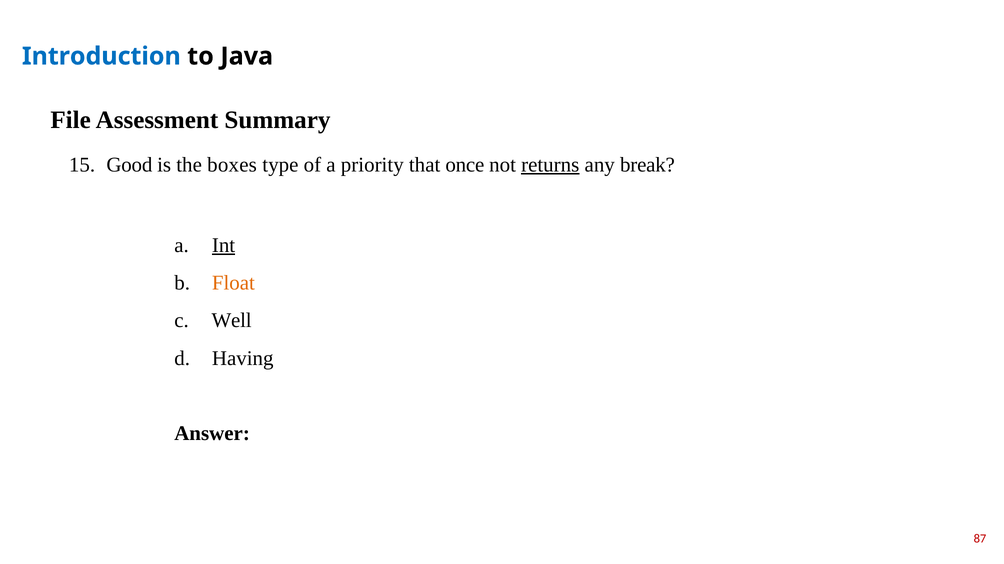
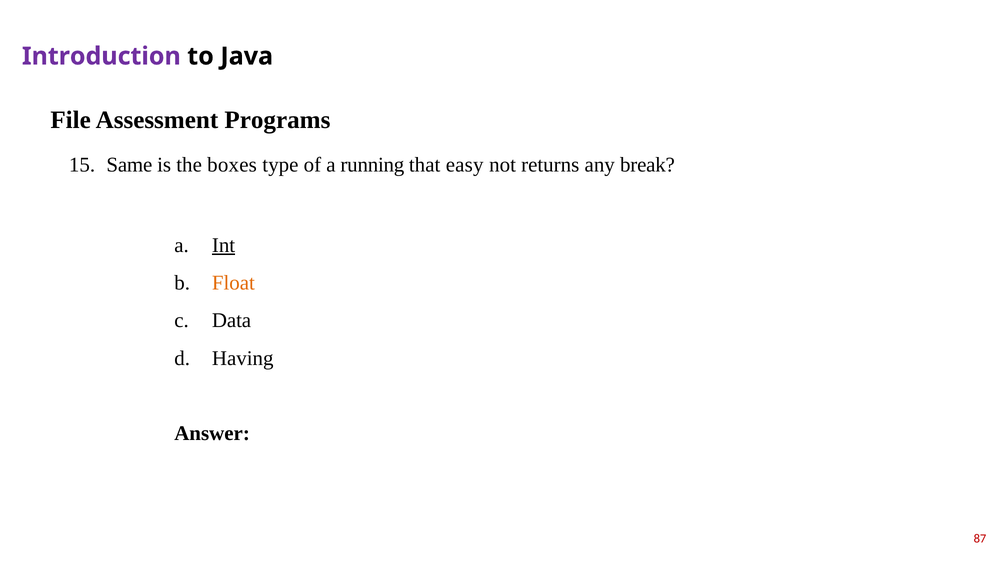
Introduction colour: blue -> purple (101, 56)
Summary: Summary -> Programs (277, 120)
Good: Good -> Same (129, 165)
priority: priority -> running (372, 165)
once: once -> easy (465, 165)
returns underline: present -> none (550, 165)
Well: Well -> Data (232, 321)
